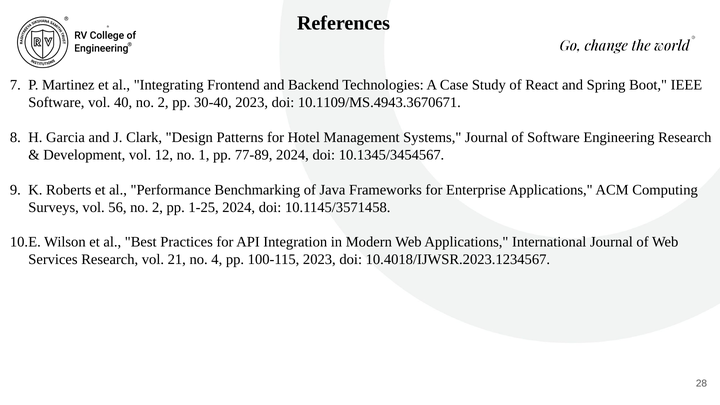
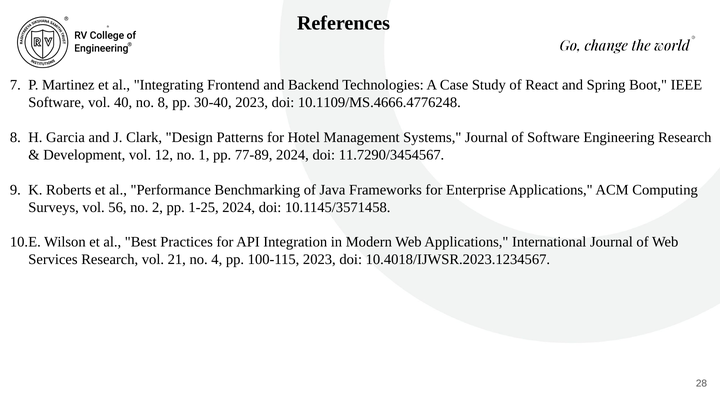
40 no 2: 2 -> 8 (163, 102)
10.1109/MS.4943.3670671: 10.1109/MS.4943.3670671 -> 10.1109/MS.4666.4776248 (379, 102)
10.1345/3454567: 10.1345/3454567 -> 11.7290/3454567 (392, 155)
